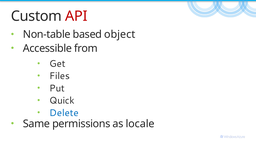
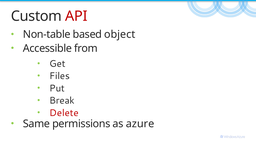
Quick: Quick -> Break (62, 101)
Delete colour: blue -> red (64, 113)
locale: locale -> azure (140, 124)
